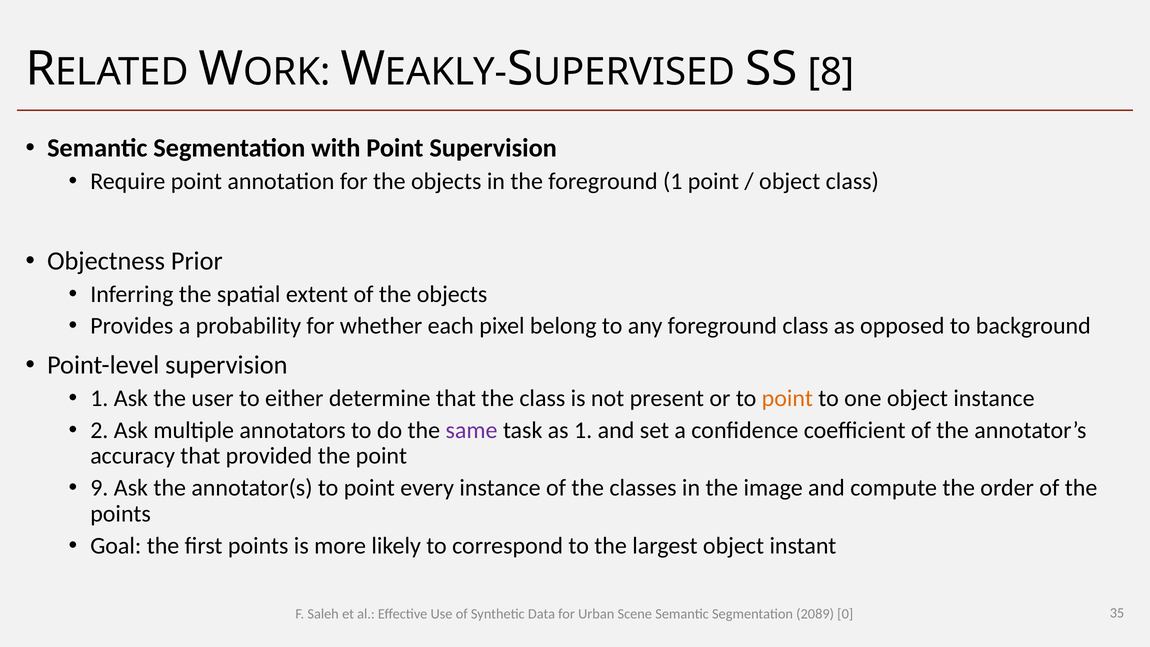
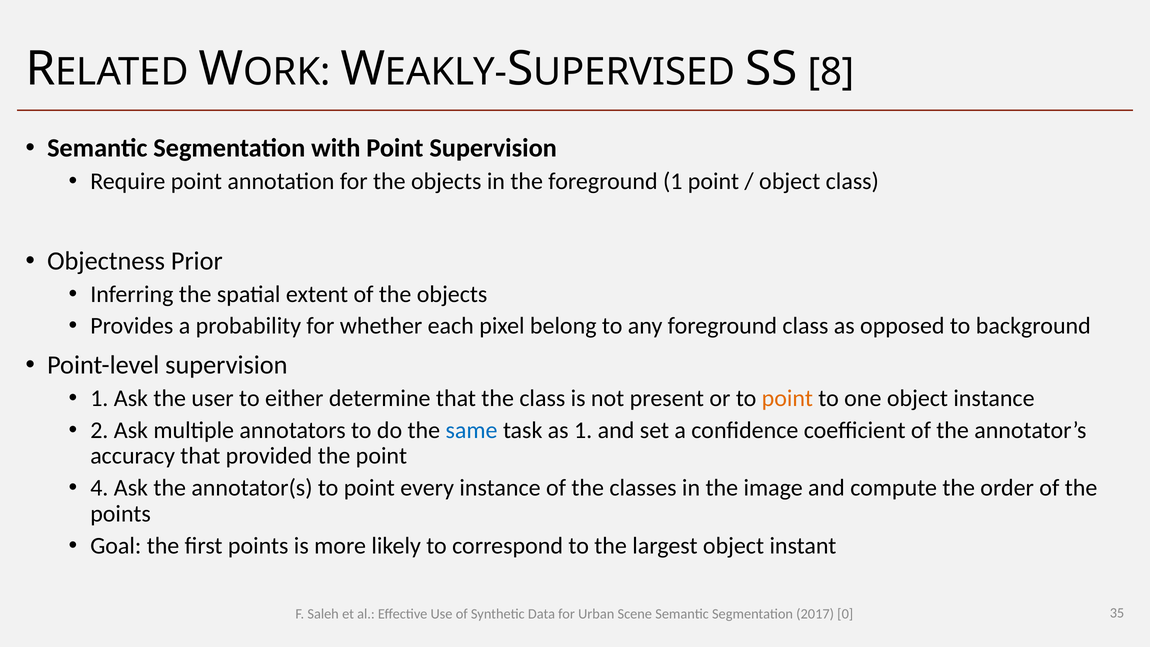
same colour: purple -> blue (472, 430)
9: 9 -> 4 (99, 488)
2089: 2089 -> 2017 (815, 614)
